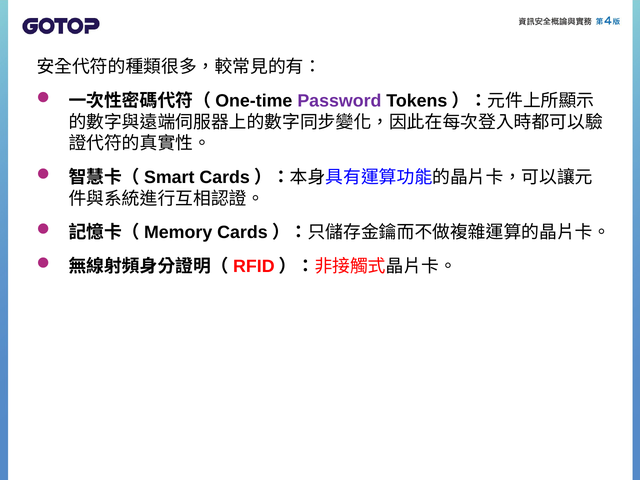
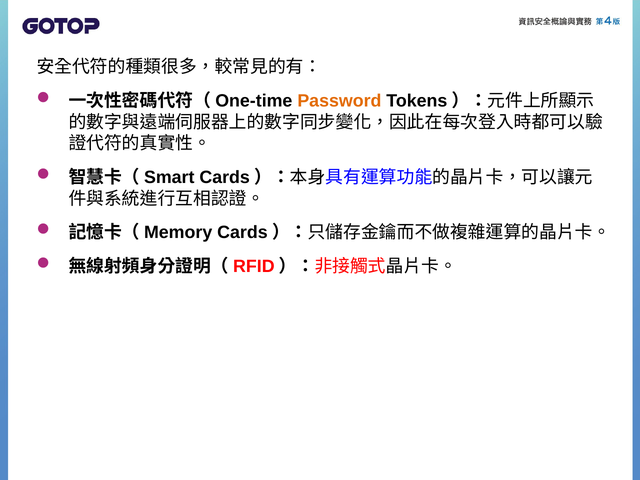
Password colour: purple -> orange (339, 101)
